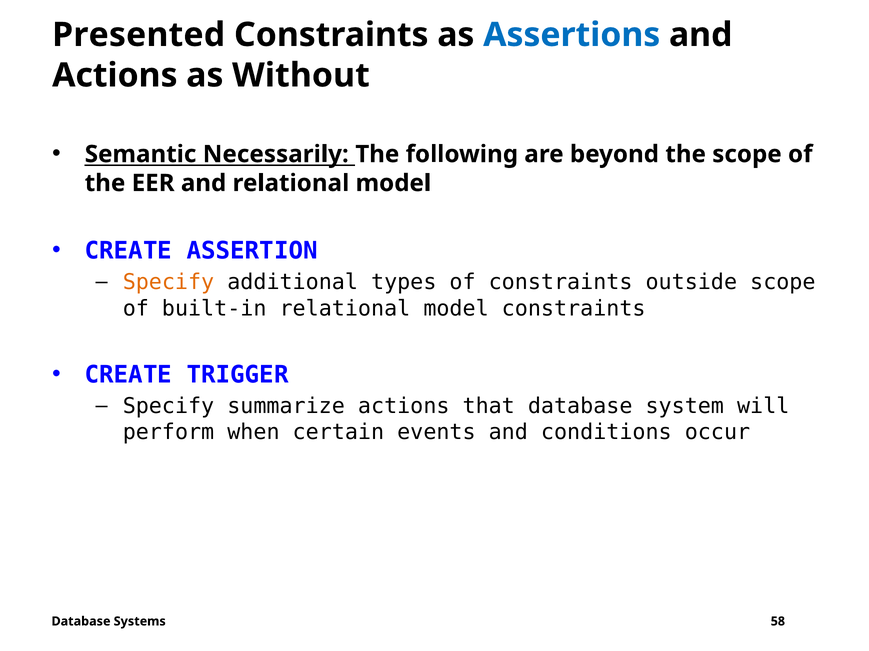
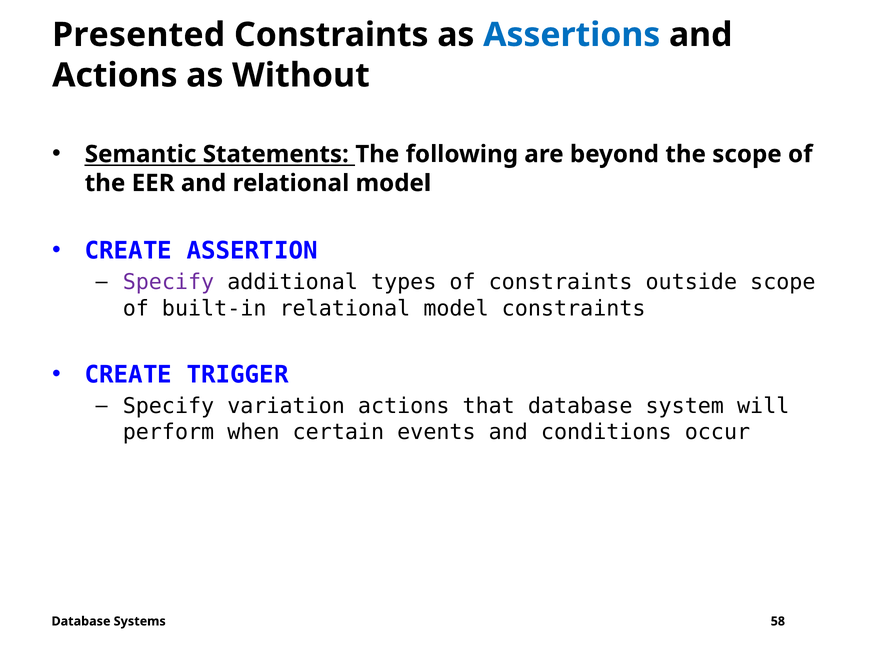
Necessarily: Necessarily -> Statements (276, 154)
Specify colour: orange -> purple (168, 283)
summarize: summarize -> variation (286, 407)
